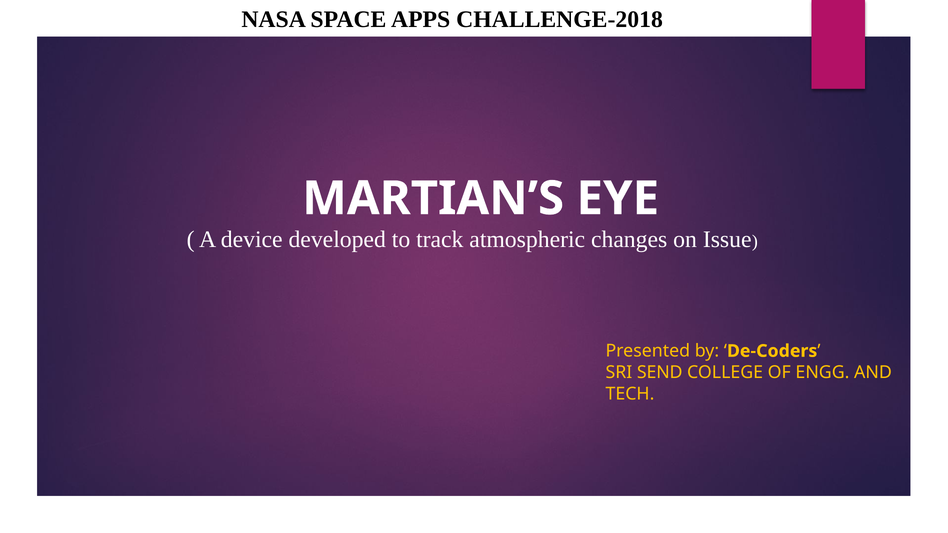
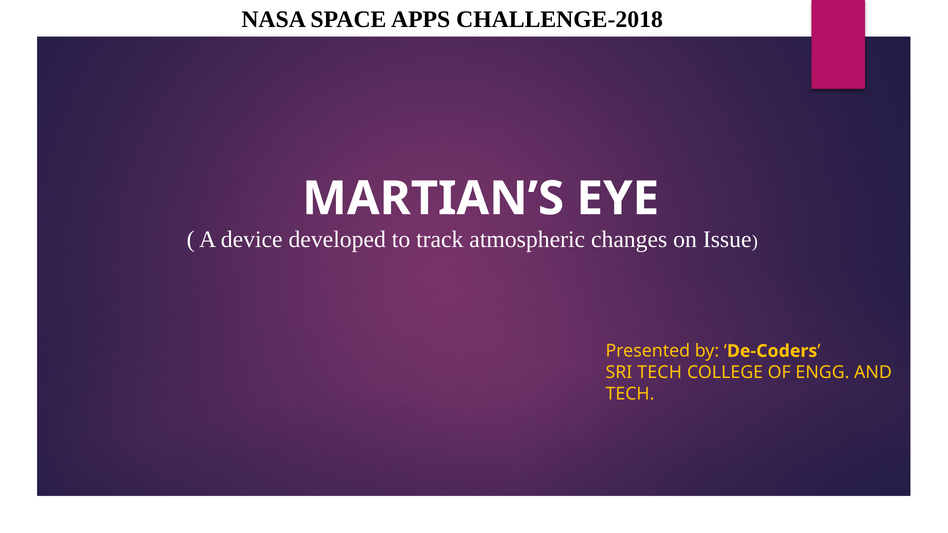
SRI SEND: SEND -> TECH (660, 373)
